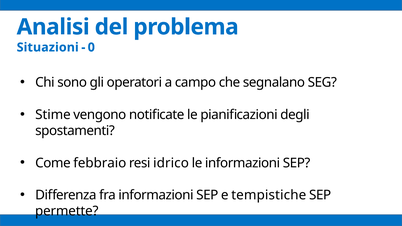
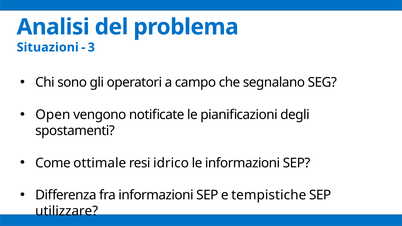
0: 0 -> 3 (91, 47)
Stime: Stime -> Open (53, 115)
febbraio: febbraio -> ottimale (100, 163)
permette: permette -> utilizzare (67, 211)
